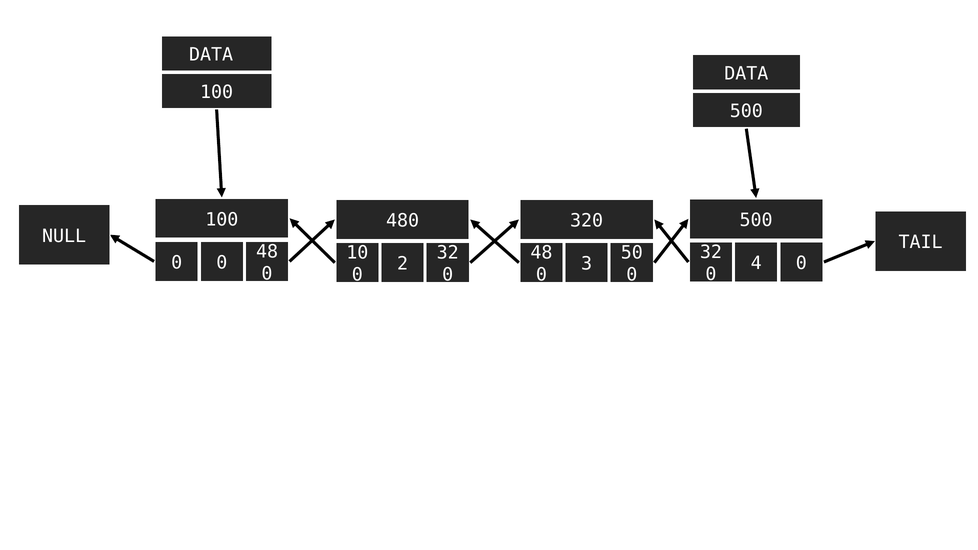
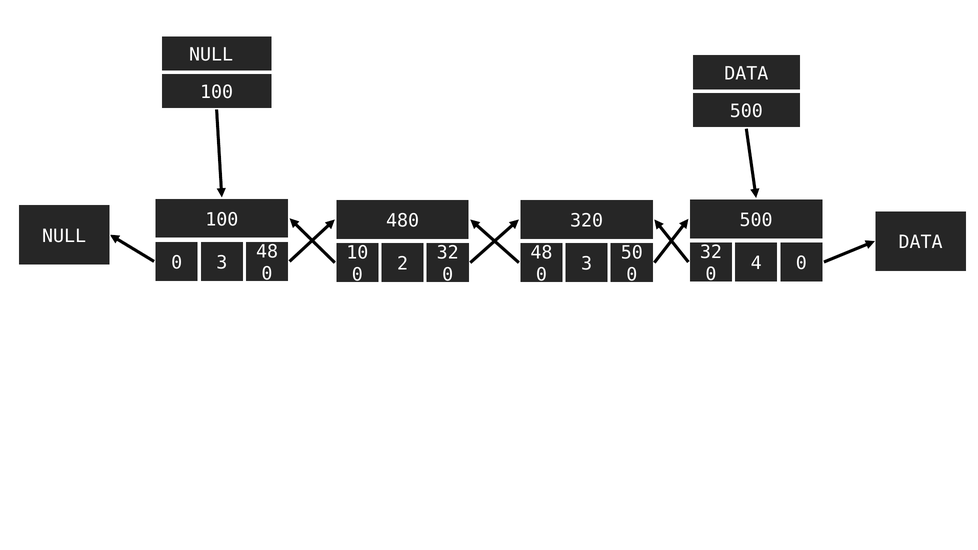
DATA: DATA -> NULL (211, 55)
TAIL: TAIL -> DATA (921, 242)
0: 0 -> 3 (222, 263)
